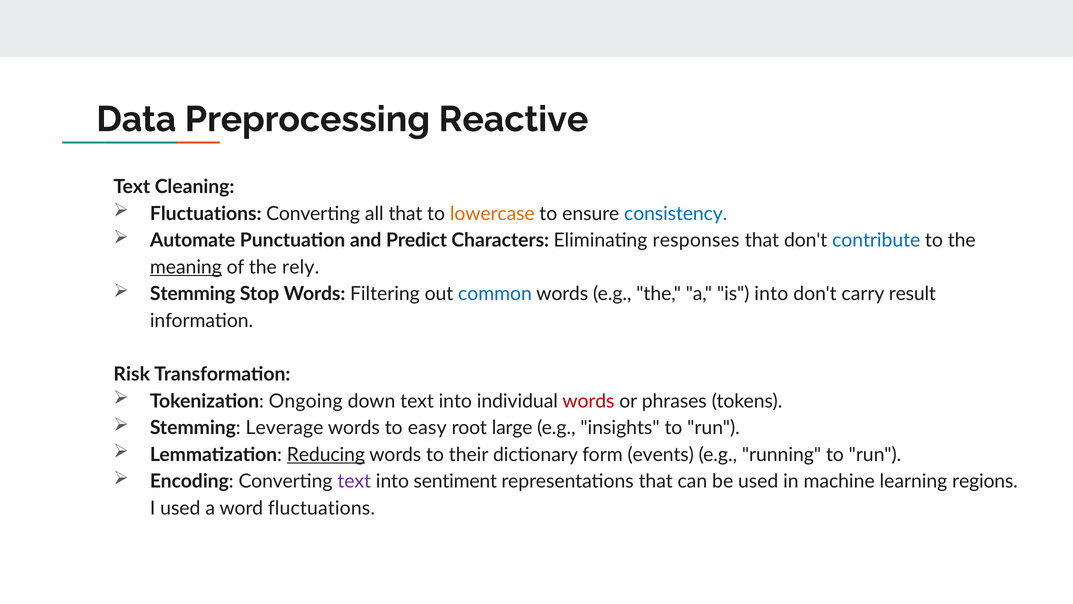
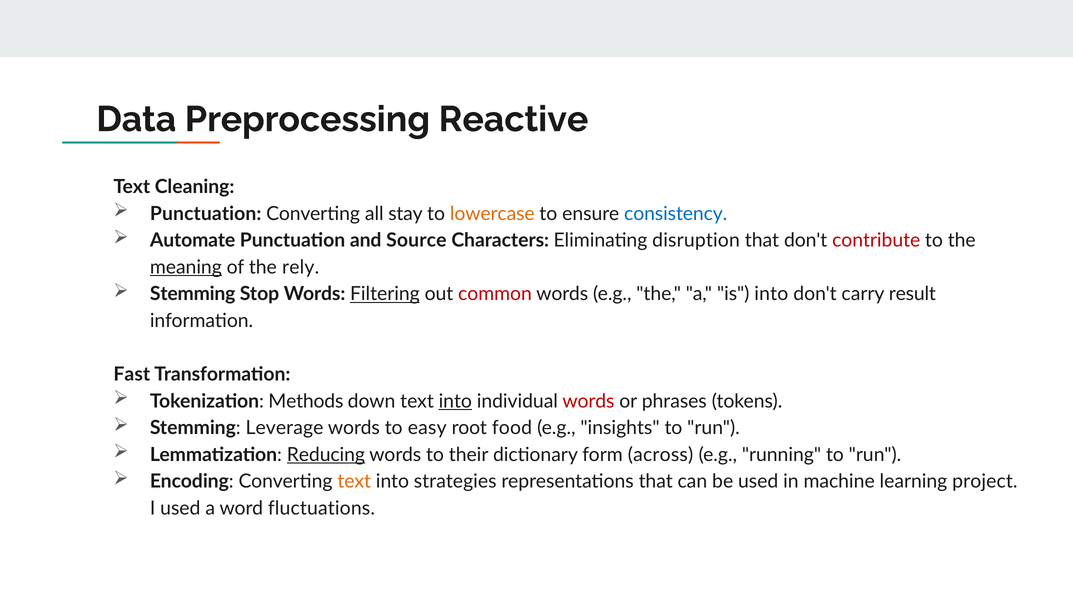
Fluctuations: Fluctuations -> Punctuation (206, 214)
all that: that -> stay (405, 214)
Predict: Predict -> Source (416, 240)
responses: responses -> disruption (696, 240)
contribute colour: blue -> red (876, 240)
Filtering underline: none -> present (385, 294)
common colour: blue -> red (495, 294)
Risk: Risk -> Fast (132, 374)
Ongoing: Ongoing -> Methods (306, 401)
into underline: none -> present (455, 401)
large: large -> food (512, 428)
events: events -> across (661, 454)
text colour: purple -> orange (354, 481)
sentiment: sentiment -> strategies (455, 481)
regions: regions -> project (985, 481)
